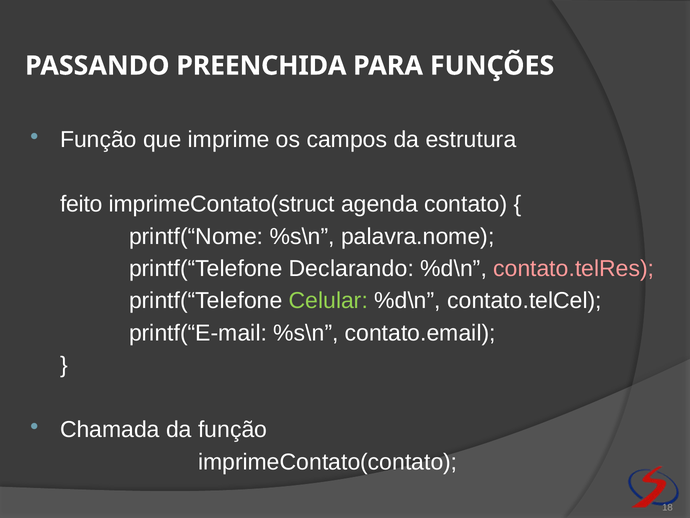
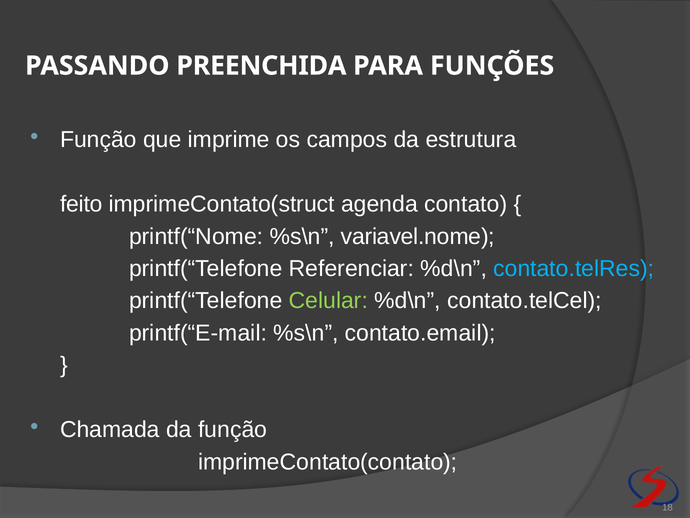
palavra.nome: palavra.nome -> variavel.nome (418, 236)
Declarando: Declarando -> Referenciar (351, 268)
contato.telRes colour: pink -> light blue (574, 268)
